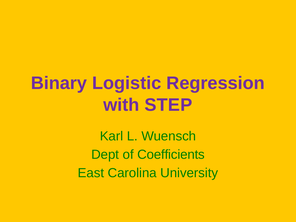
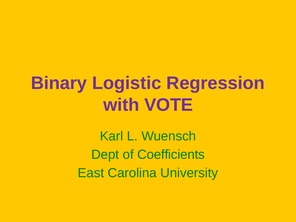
STEP: STEP -> VOTE (169, 105)
